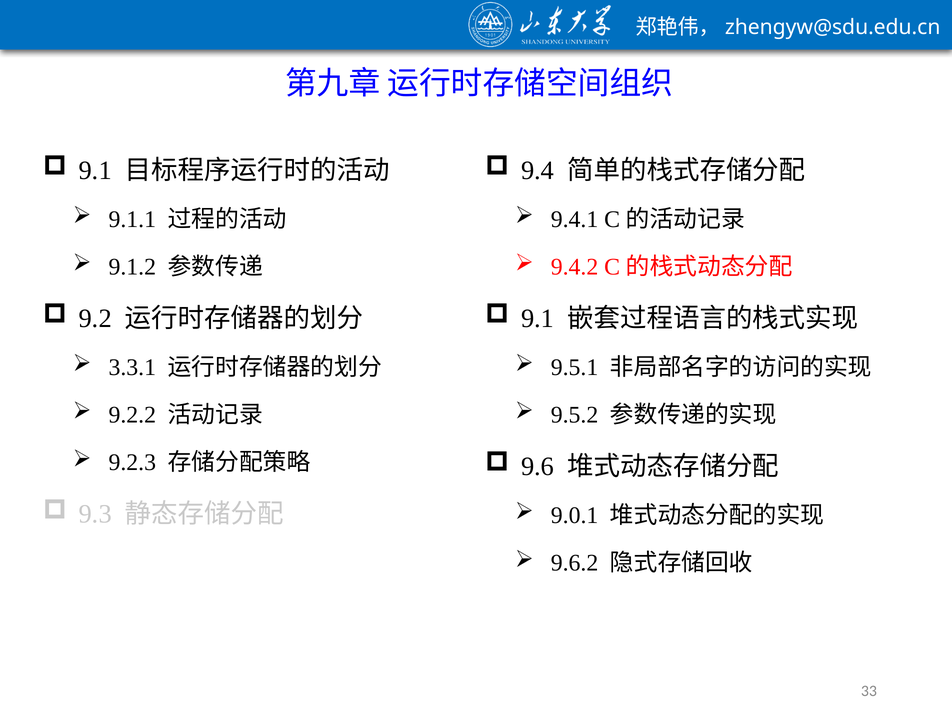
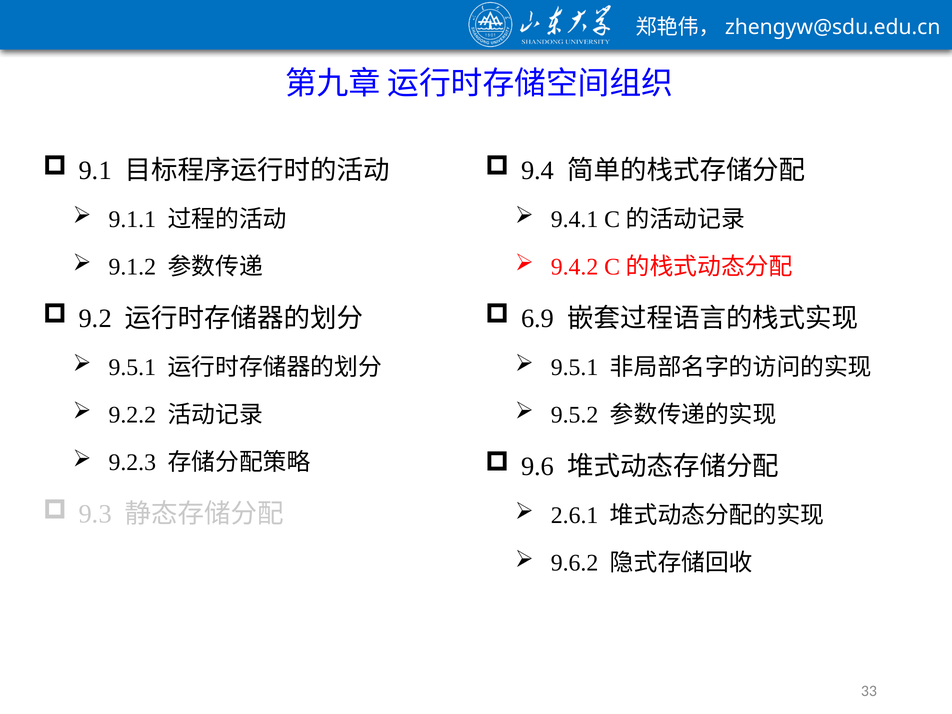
9.1: 9.1 -> 6.9 (538, 318)
3.3.1: 3.3.1 -> 9.5.1 (132, 367)
9.0.1: 9.0.1 -> 2.6.1 (575, 515)
